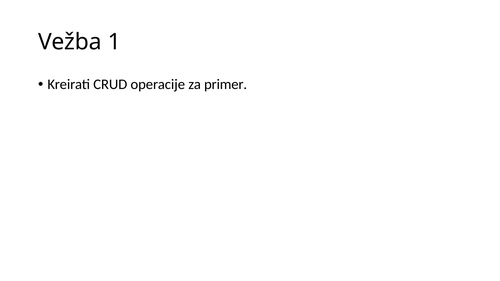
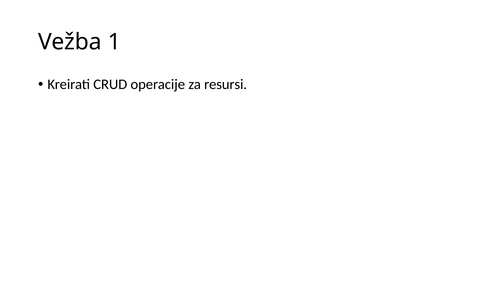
primer: primer -> resursi (226, 85)
